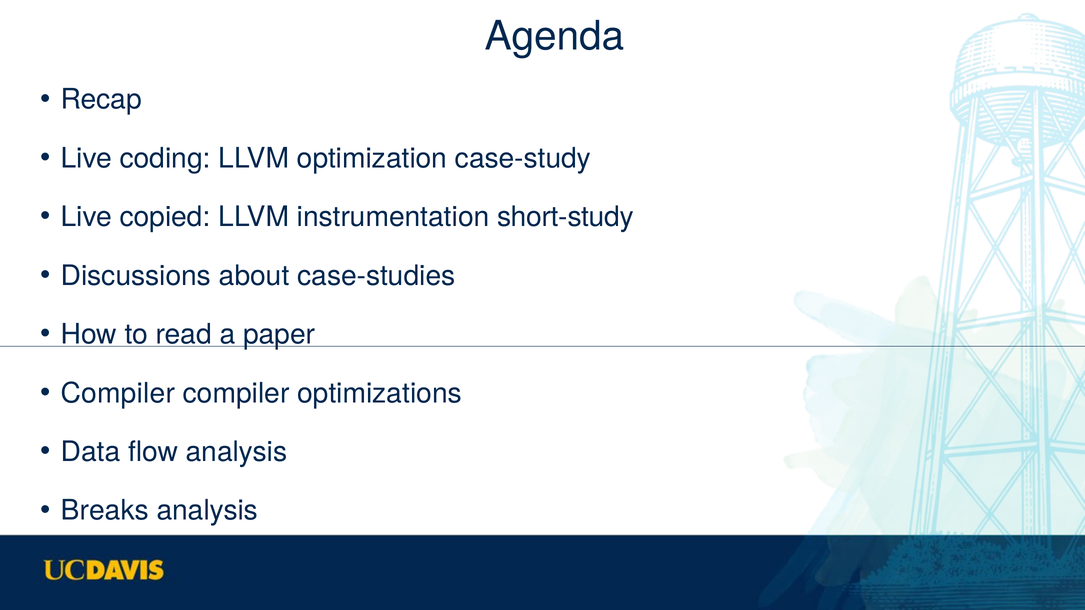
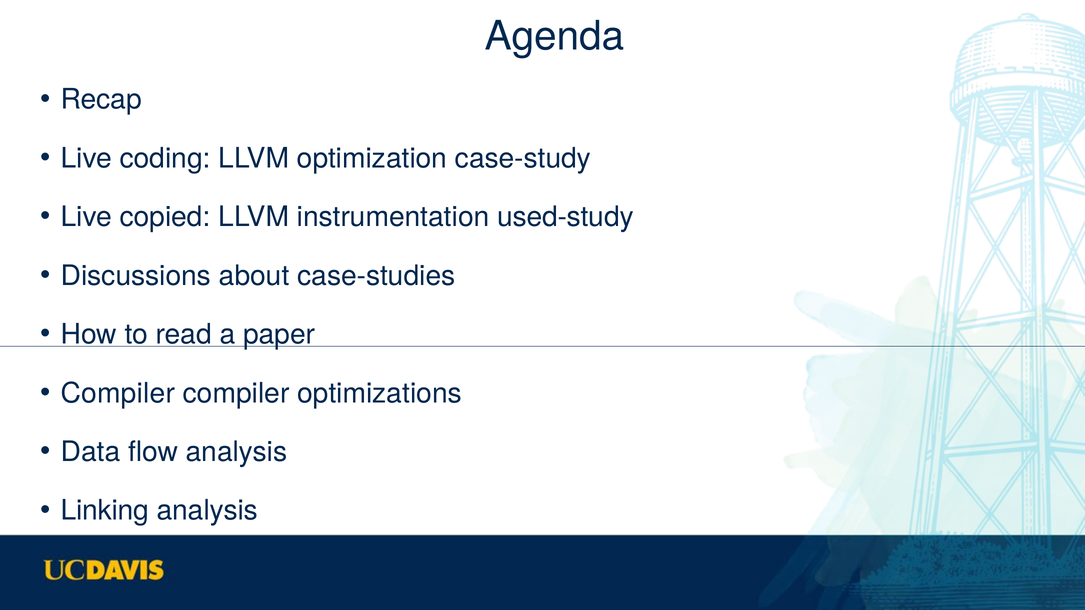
short-study: short-study -> used-study (565, 217)
Breaks: Breaks -> Linking (105, 511)
